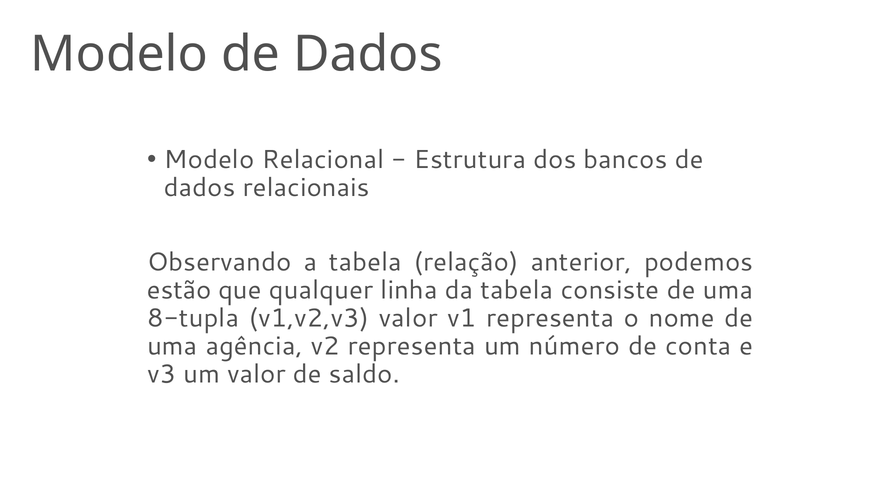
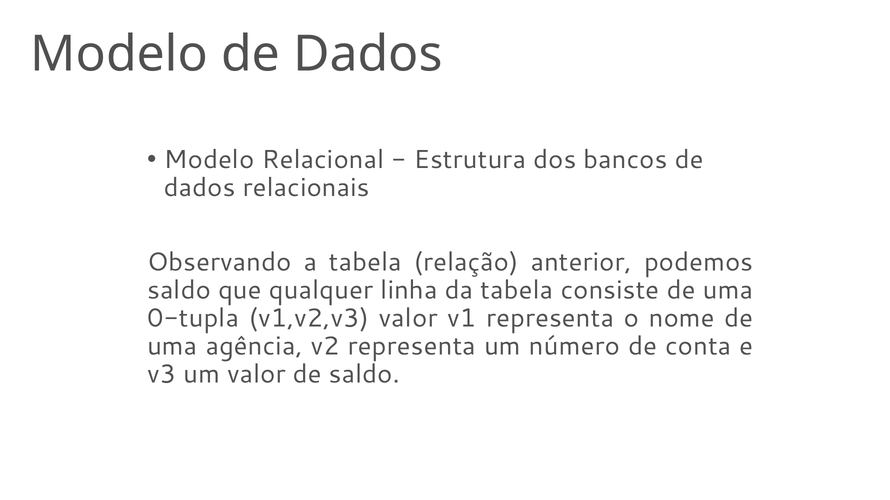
estão: estão -> saldo (179, 291)
8-tupla: 8-tupla -> 0-tupla (193, 319)
